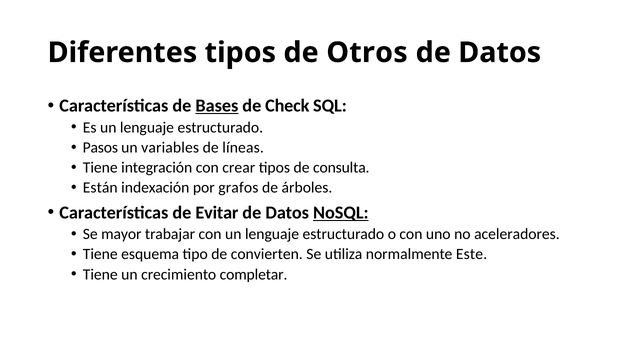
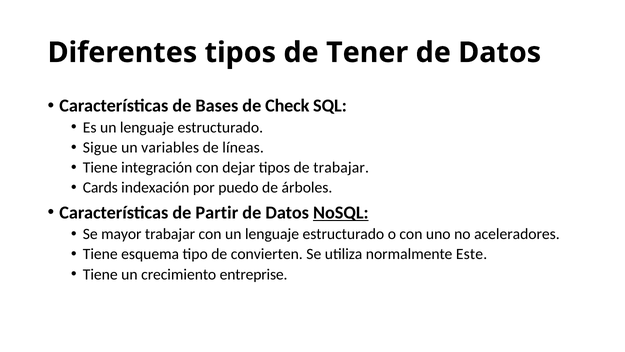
Otros: Otros -> Tener (367, 53)
Bases underline: present -> none (217, 106)
Pasos: Pasos -> Sigue (100, 147)
crear: crear -> dejar (239, 167)
de consulta: consulta -> trabajar (341, 167)
Están: Están -> Cards (100, 188)
grafos: grafos -> puedo (238, 188)
Evitar: Evitar -> Partir (217, 212)
completar: completar -> entreprise (254, 274)
